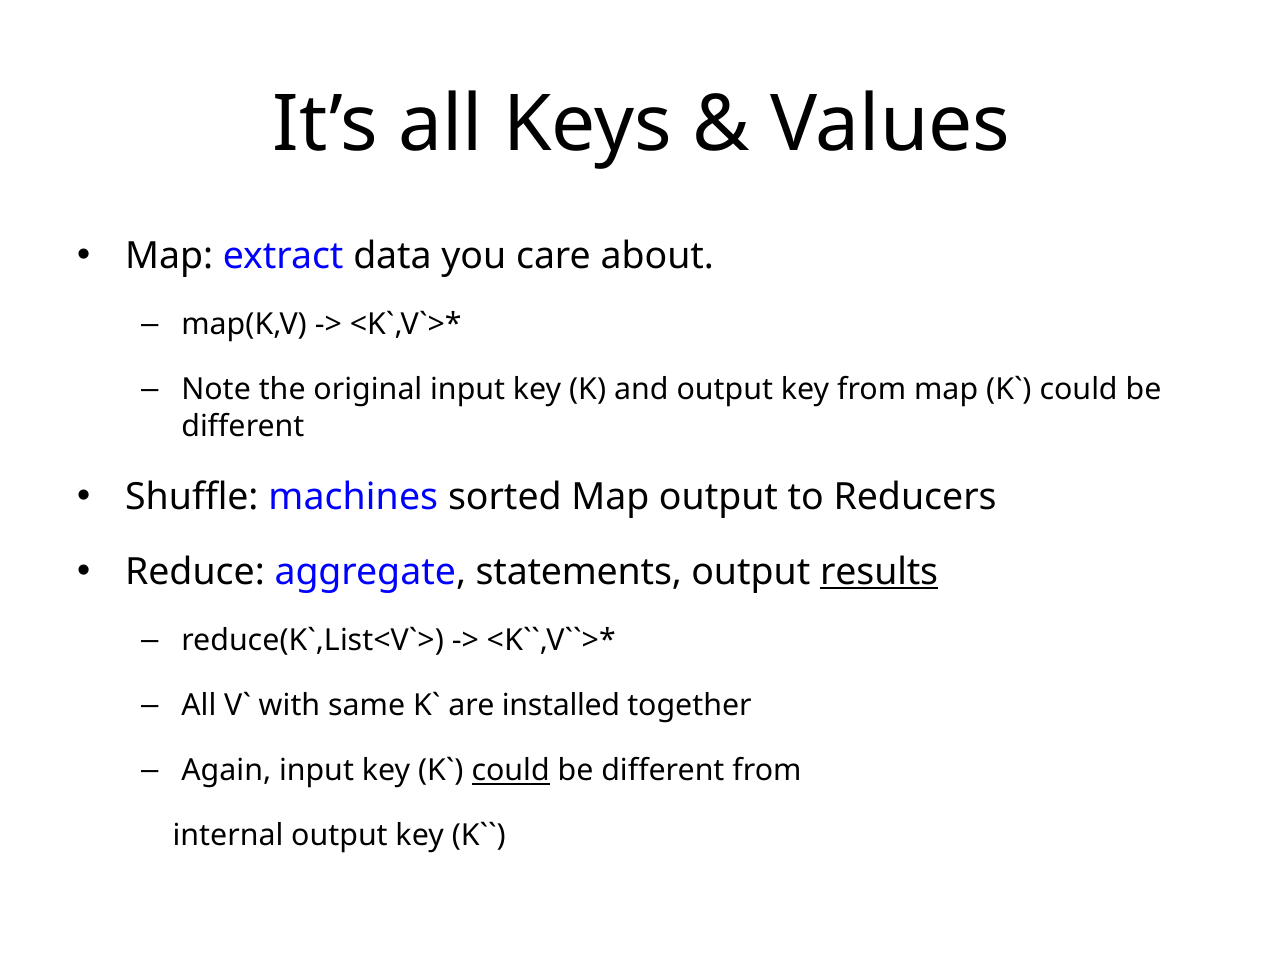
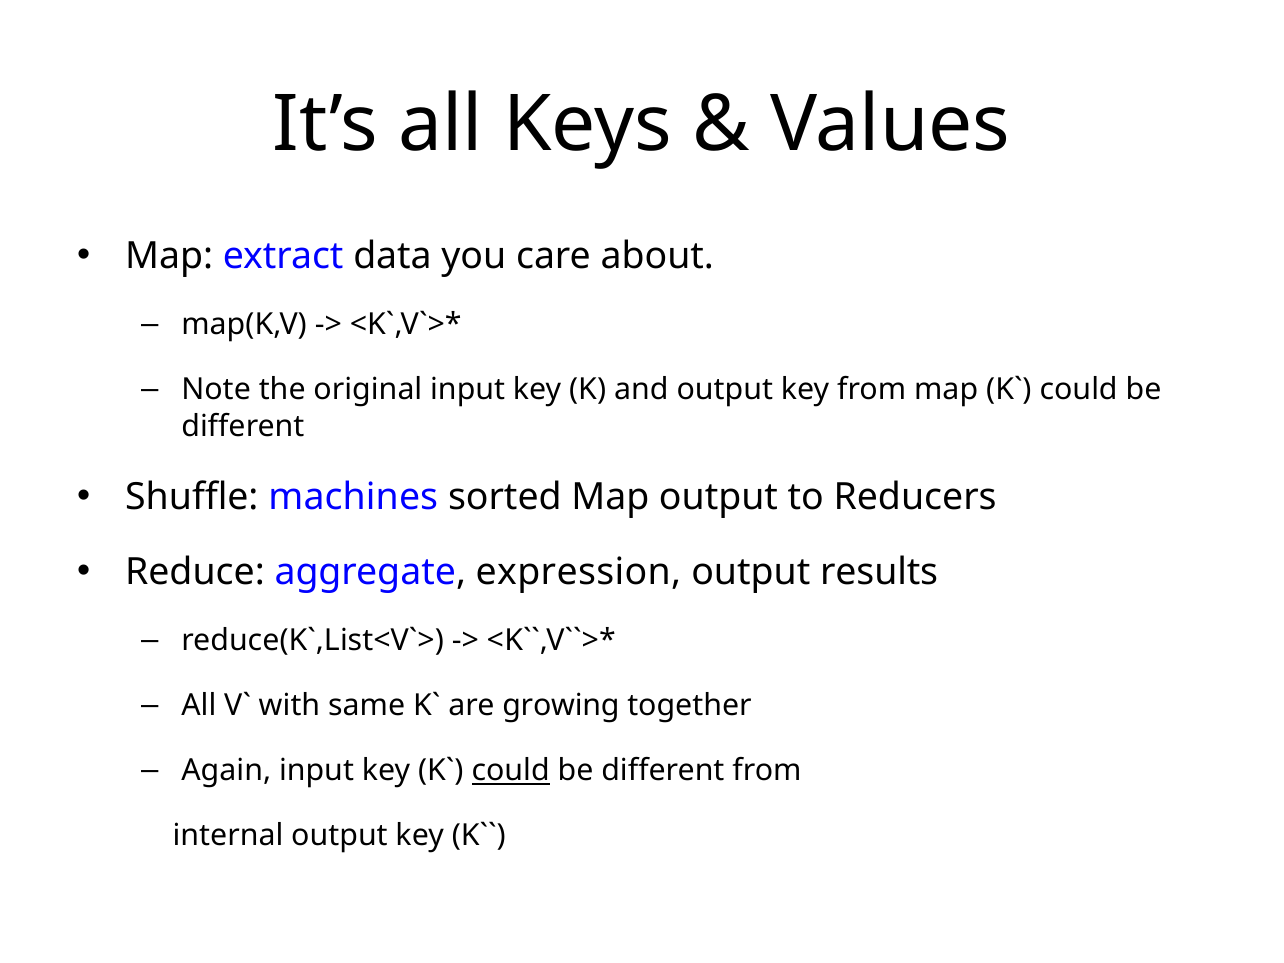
statements: statements -> expression (578, 572)
results underline: present -> none (879, 572)
installed: installed -> growing (561, 706)
